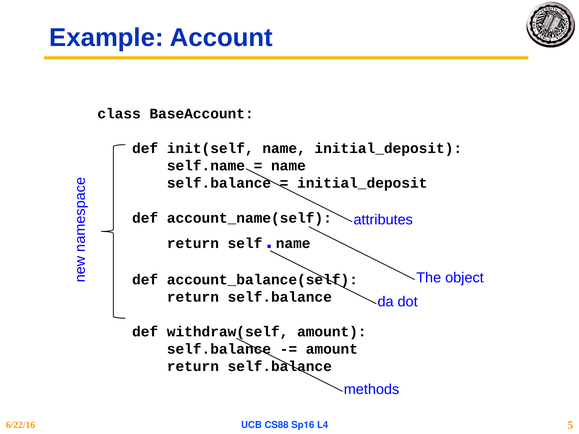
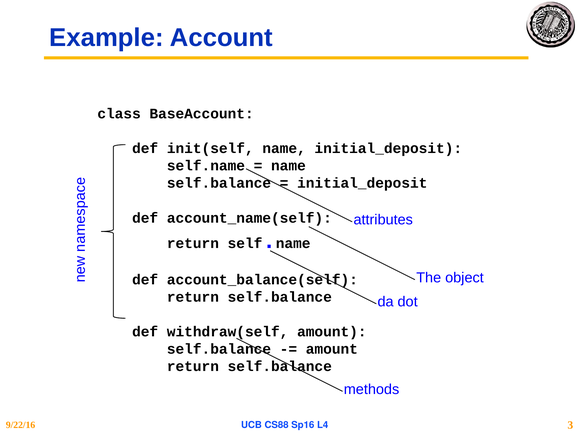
6/22/16: 6/22/16 -> 9/22/16 (21, 425)
5: 5 -> 3 (570, 425)
